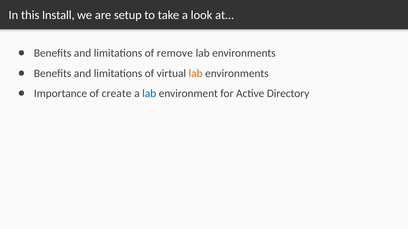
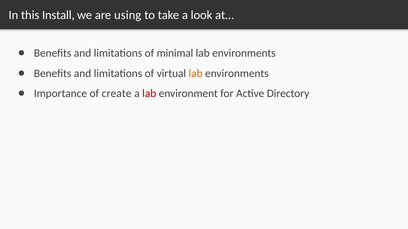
setup: setup -> using (128, 15)
remove: remove -> minimal (175, 53)
lab colour: blue -> red (149, 94)
